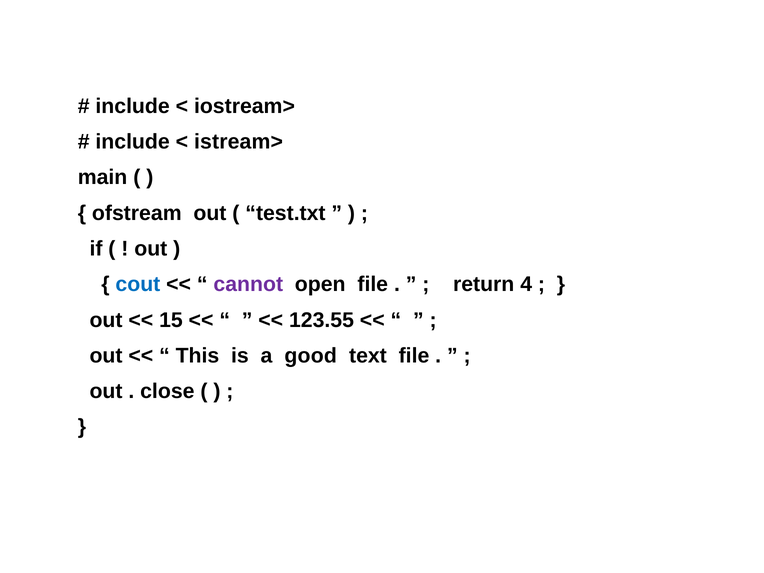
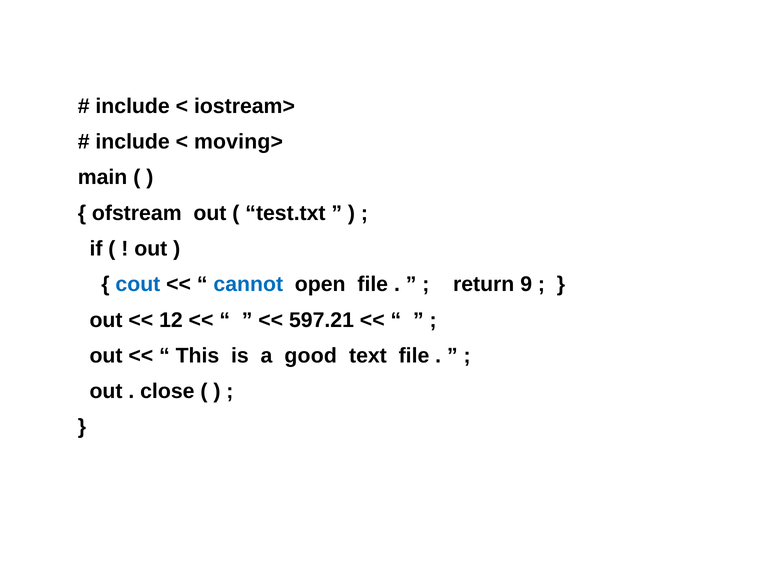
istream>: istream> -> moving> (238, 142)
cannot colour: purple -> blue (248, 284)
4: 4 -> 9 (526, 284)
15: 15 -> 12 (171, 320)
123.55: 123.55 -> 597.21 (321, 320)
